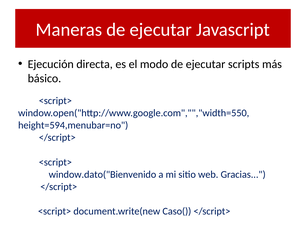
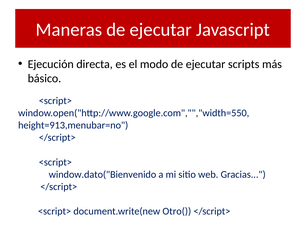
height=594,menubar=no: height=594,menubar=no -> height=913,menubar=no (73, 125)
Caso(: Caso( -> Otro( (177, 211)
